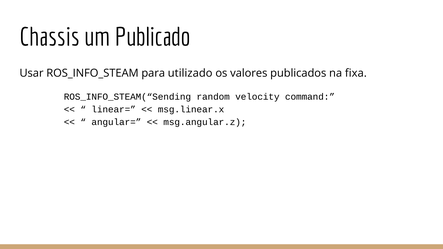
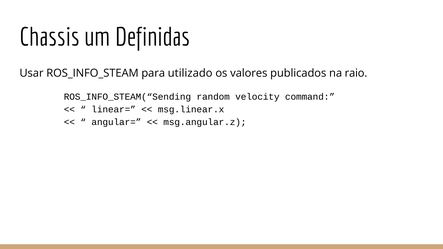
Publicado: Publicado -> Definidas (153, 37)
fixa: fixa -> raio (356, 73)
